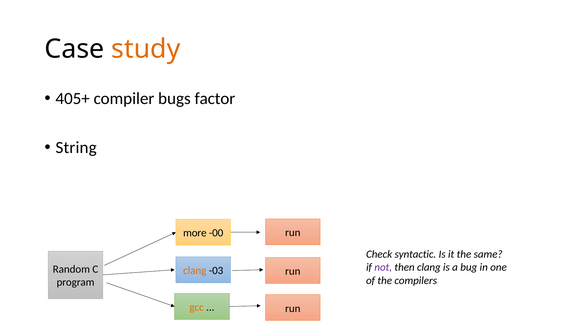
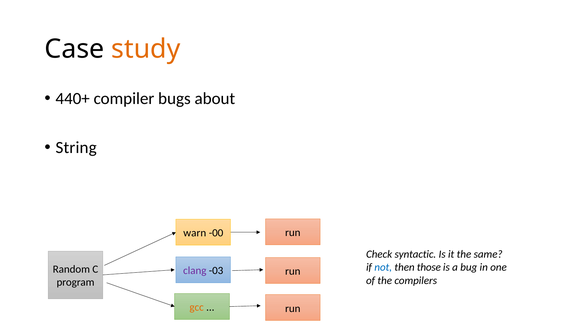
405+: 405+ -> 440+ (73, 99)
factor: factor -> about (215, 99)
more: more -> warn (195, 233)
not colour: purple -> blue (383, 268)
then clang: clang -> those (429, 268)
clang colour: orange -> purple (195, 271)
